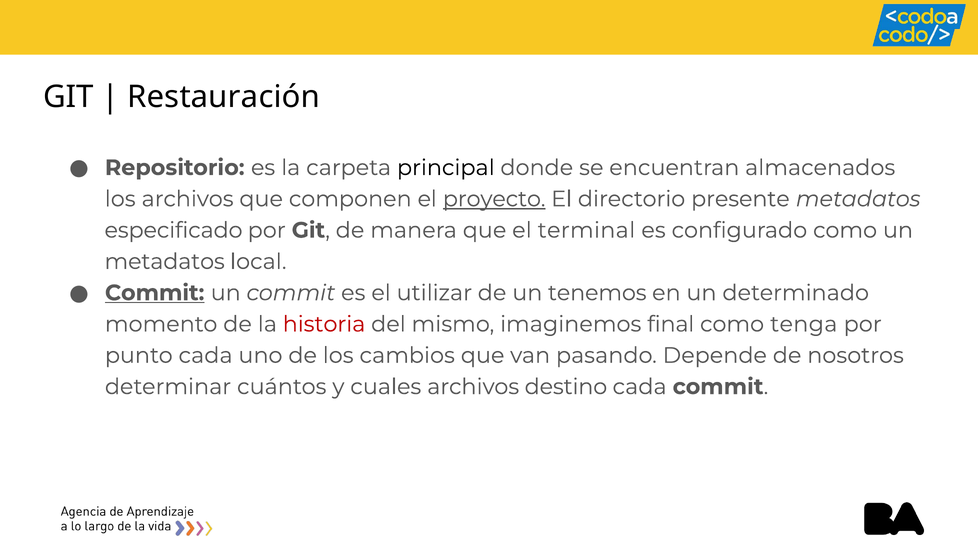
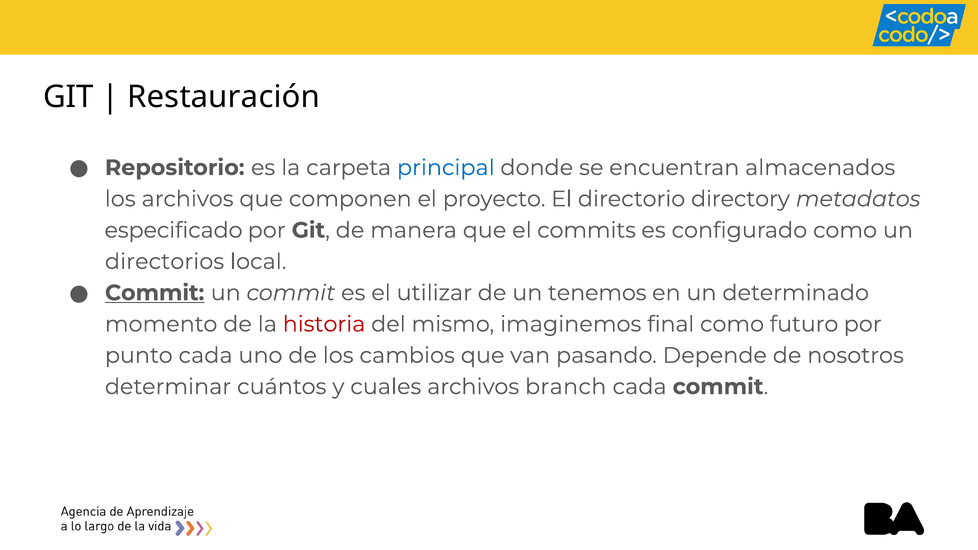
principal colour: black -> blue (446, 168)
proyecto underline: present -> none (494, 199)
presente: presente -> directory (740, 199)
terminal: terminal -> commits (587, 230)
metadatos: metadatos -> directorios (165, 262)
tenga: tenga -> futuro (804, 324)
destino: destino -> branch (566, 387)
